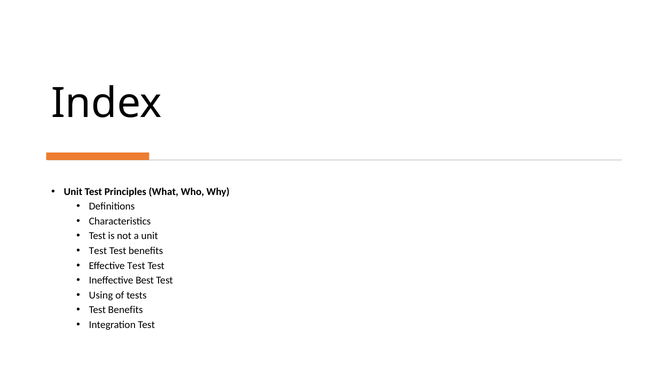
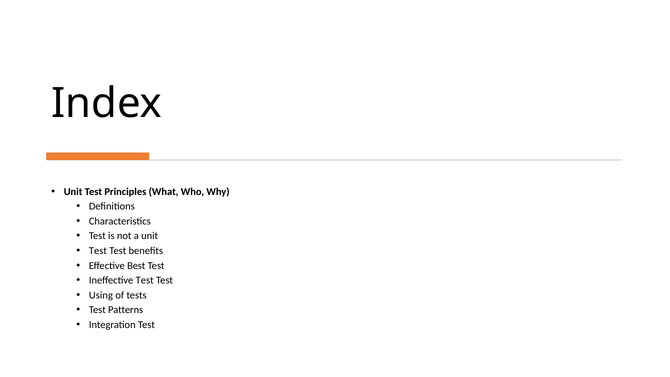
Effective Test: Test -> Best (136, 265)
Ineffective Best: Best -> Test (145, 280)
Benefits: Benefits -> Patterns (126, 310)
